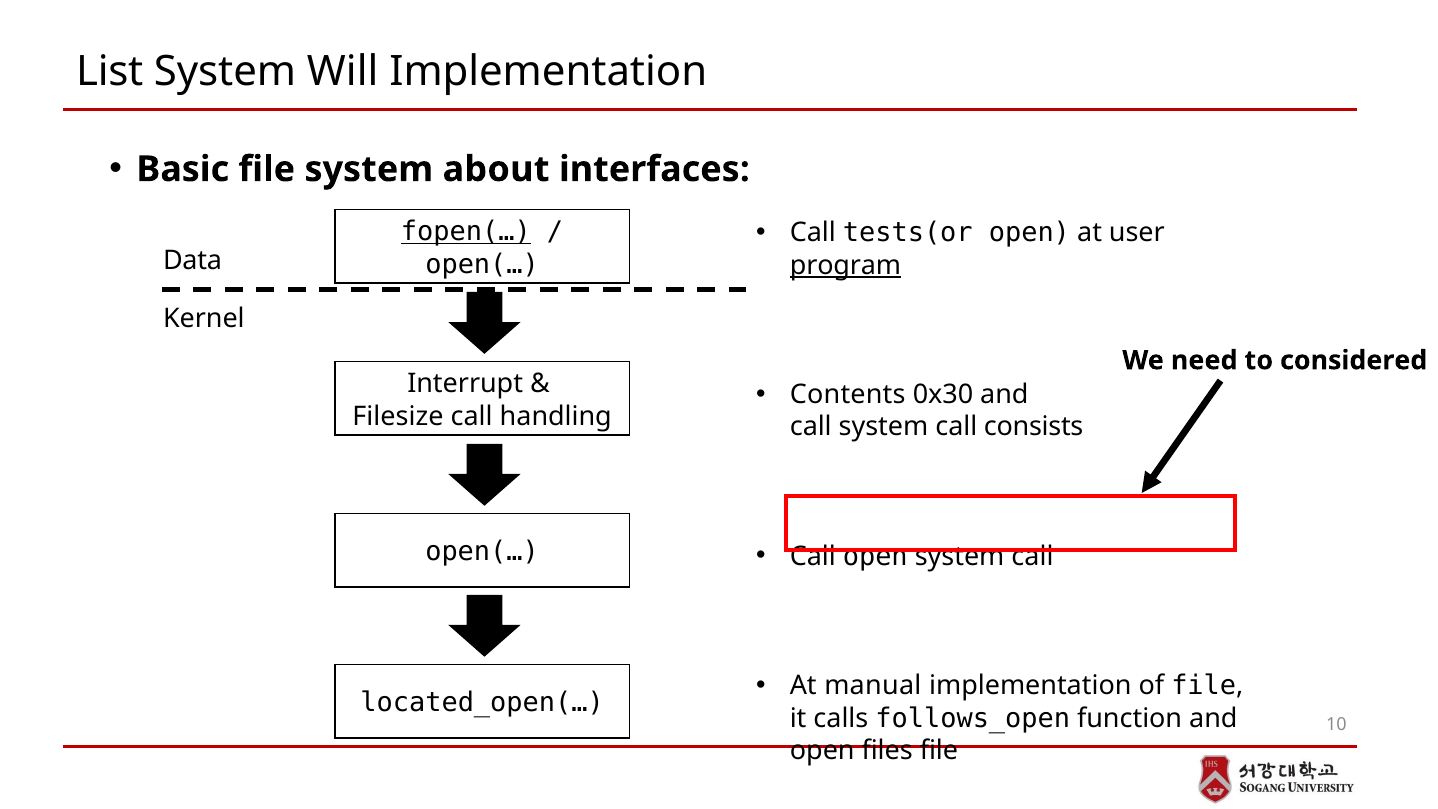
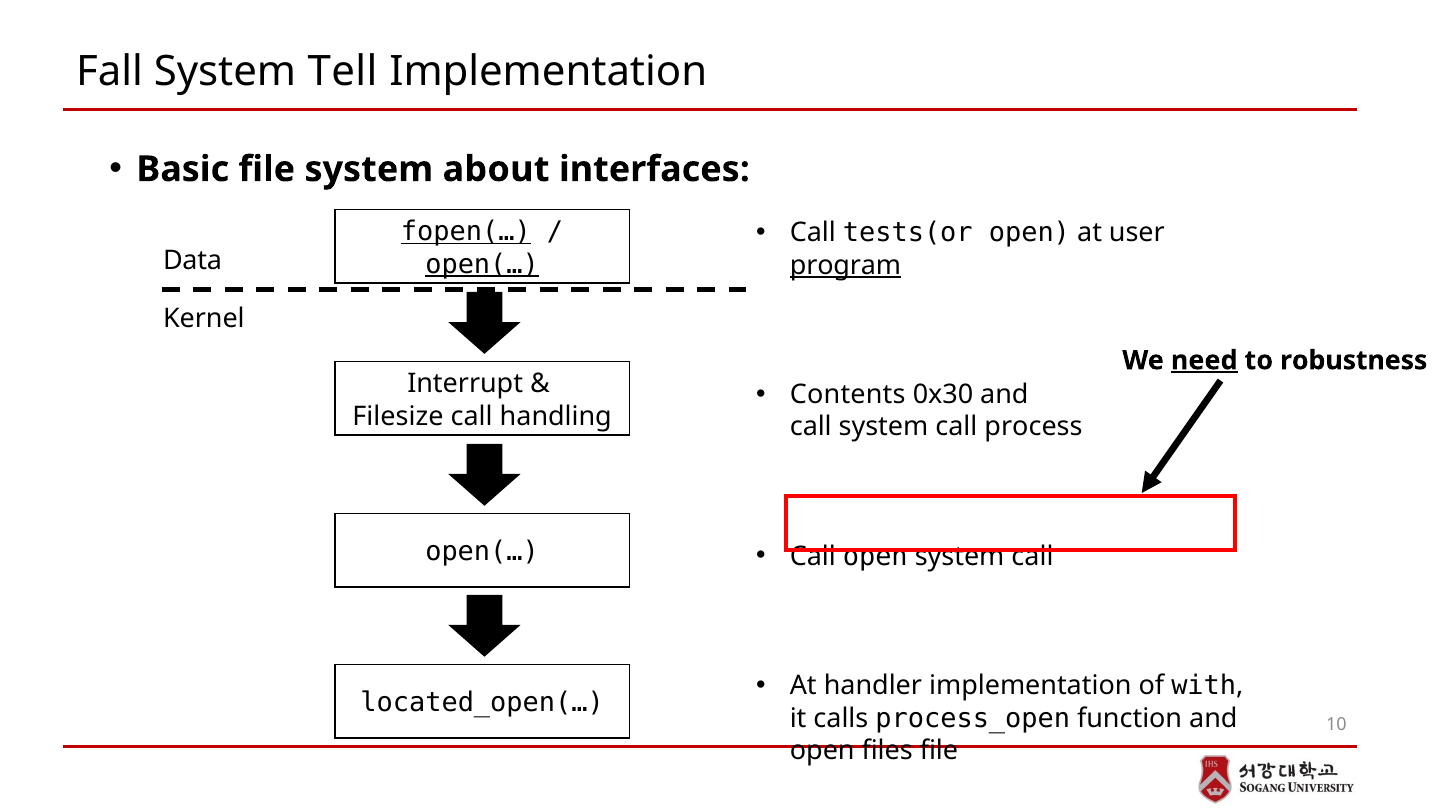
List: List -> Fall (110, 72)
Will: Will -> Tell (342, 72)
open(… underline: none -> present (482, 264)
need underline: none -> present (1204, 360)
considered: considered -> robustness (1354, 360)
consists: consists -> process (1034, 427)
manual: manual -> handler (873, 686)
of file: file -> with (1204, 686)
follows_open: follows_open -> process_open (973, 718)
